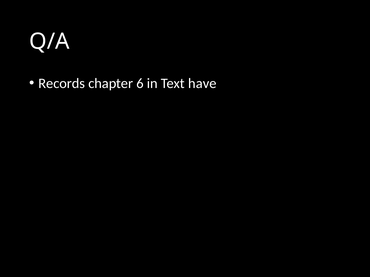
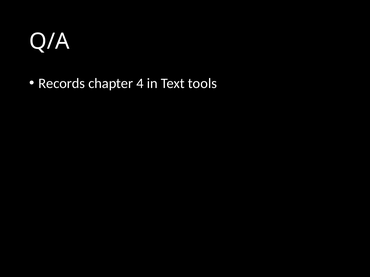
6: 6 -> 4 (140, 83)
have: have -> tools (202, 83)
